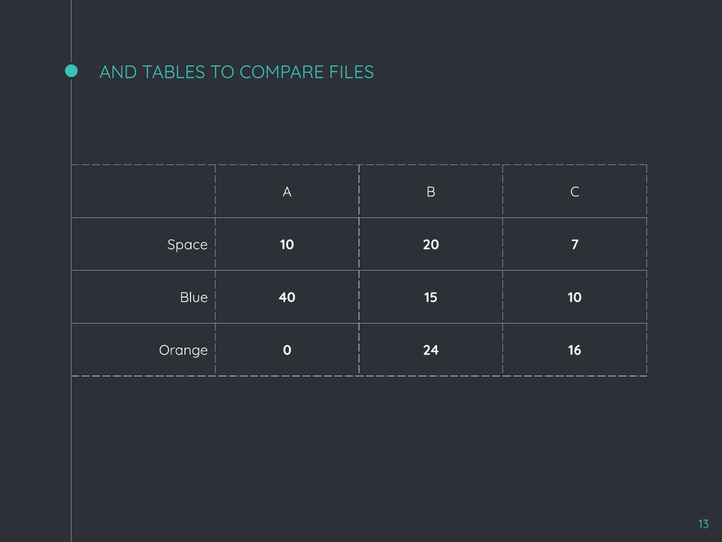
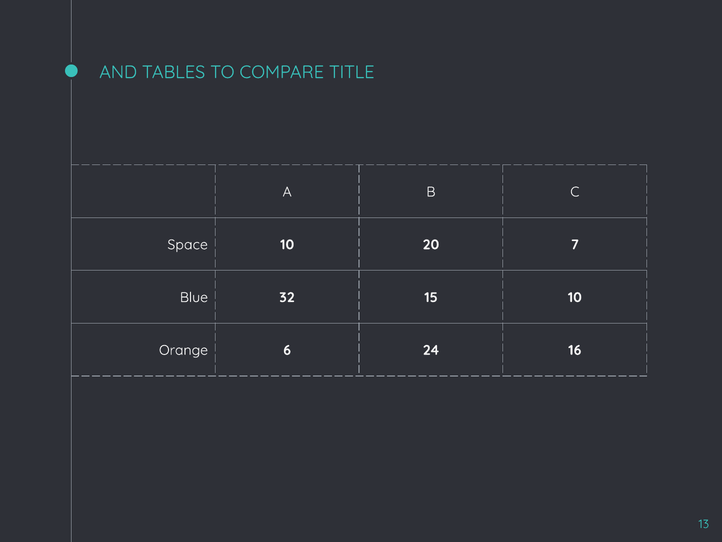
FILES: FILES -> TITLE (352, 72)
40: 40 -> 32 (287, 297)
0: 0 -> 6 (287, 350)
